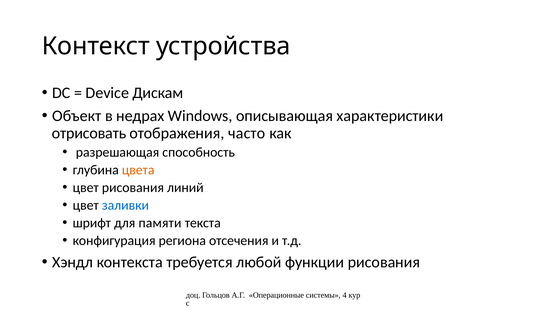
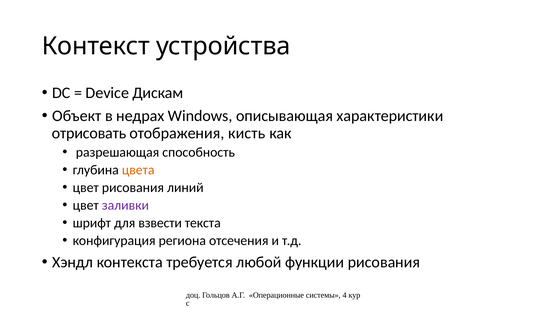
часто: часто -> кисть (247, 133)
заливки colour: blue -> purple (125, 205)
памяти: памяти -> взвести (160, 223)
